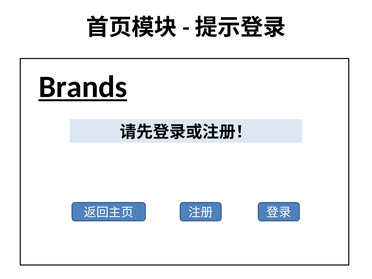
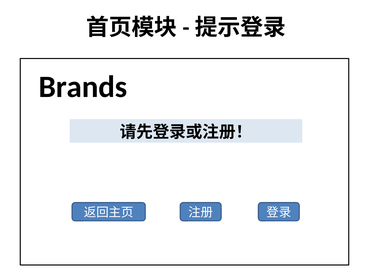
Brands underline: present -> none (83, 87)
